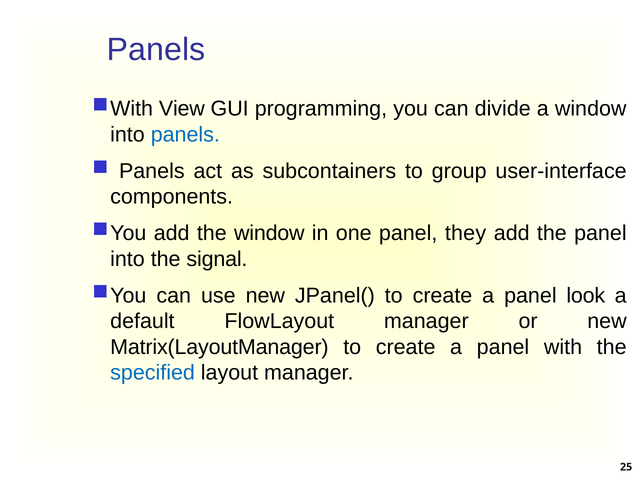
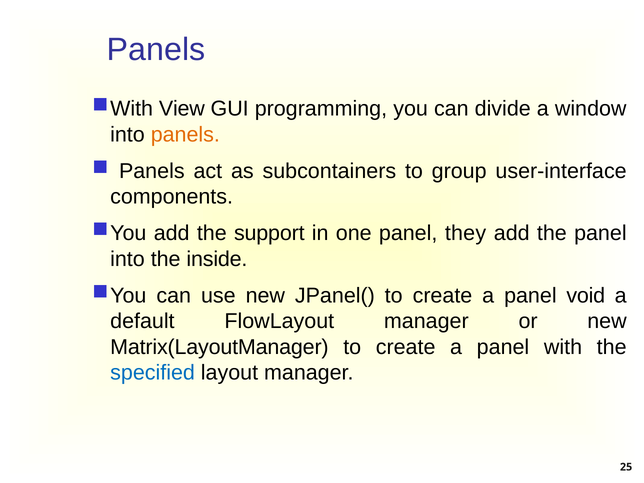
panels colour: blue -> orange (185, 135)
the window: window -> support (269, 233)
signal: signal -> inside (217, 259)
look: look -> void (586, 296)
